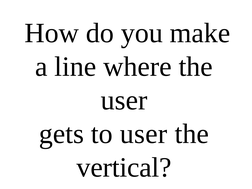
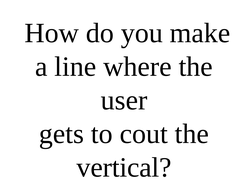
to user: user -> cout (144, 134)
